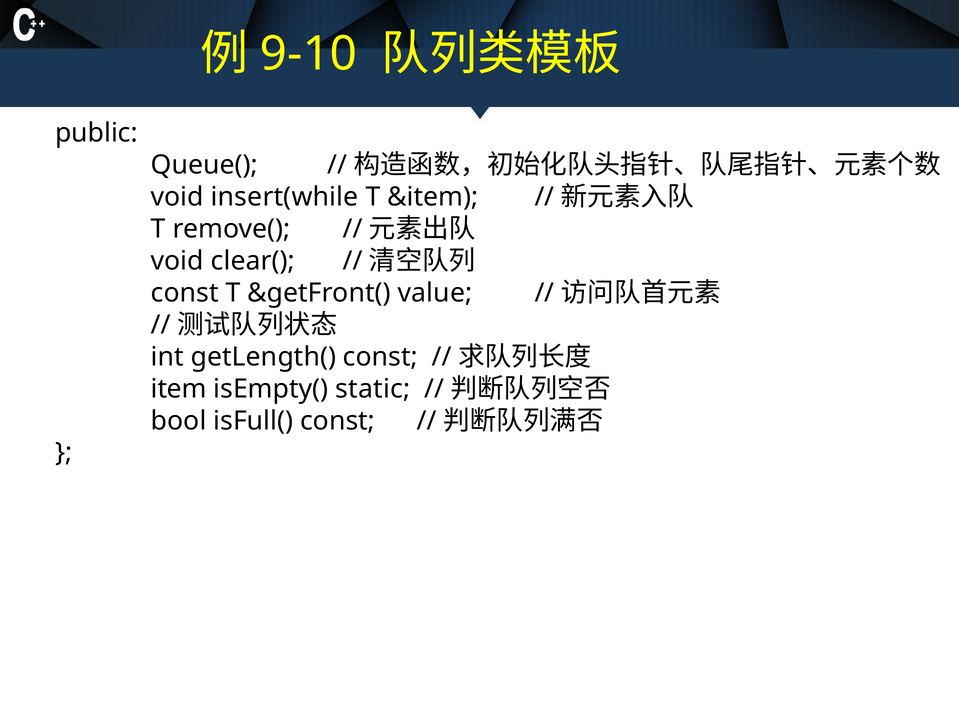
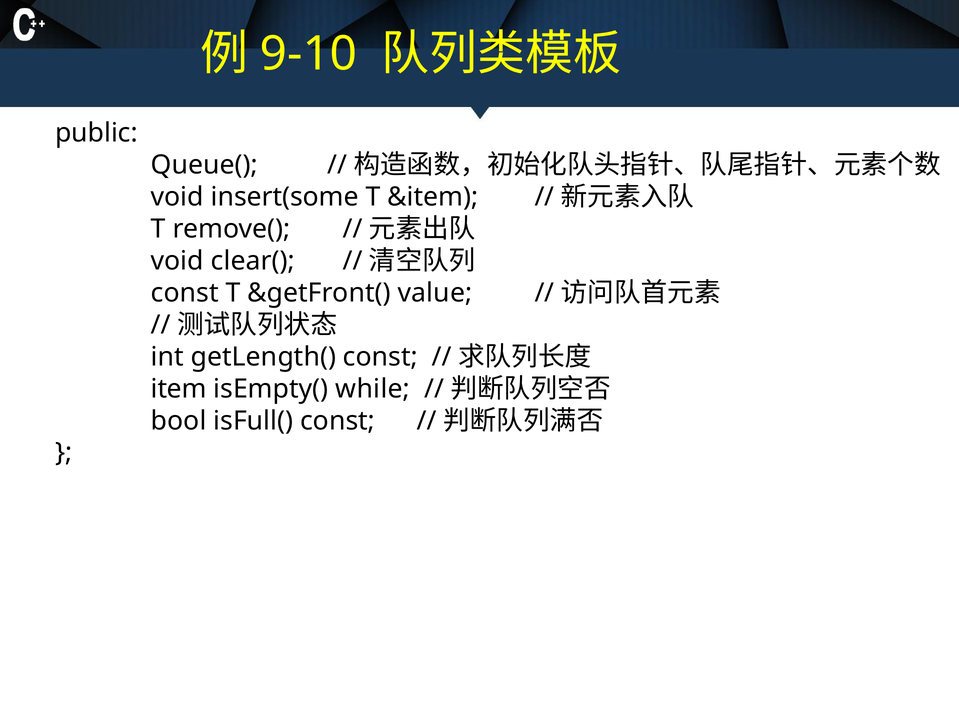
insert(while: insert(while -> insert(some (285, 197)
static: static -> while (373, 389)
